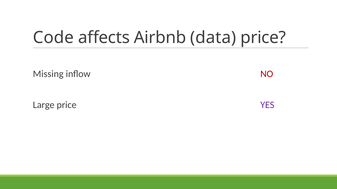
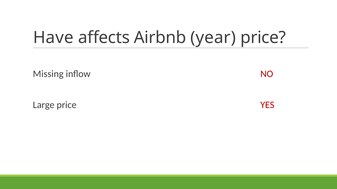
Code: Code -> Have (53, 38)
data: data -> year (213, 38)
YES colour: purple -> red (267, 105)
